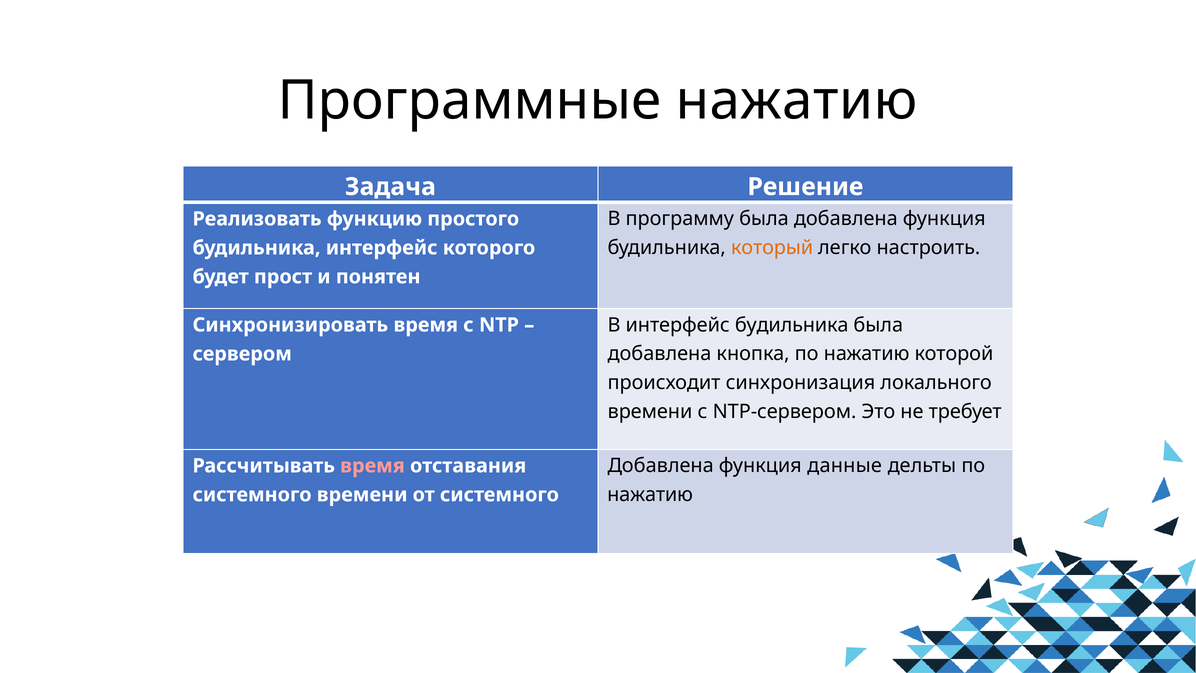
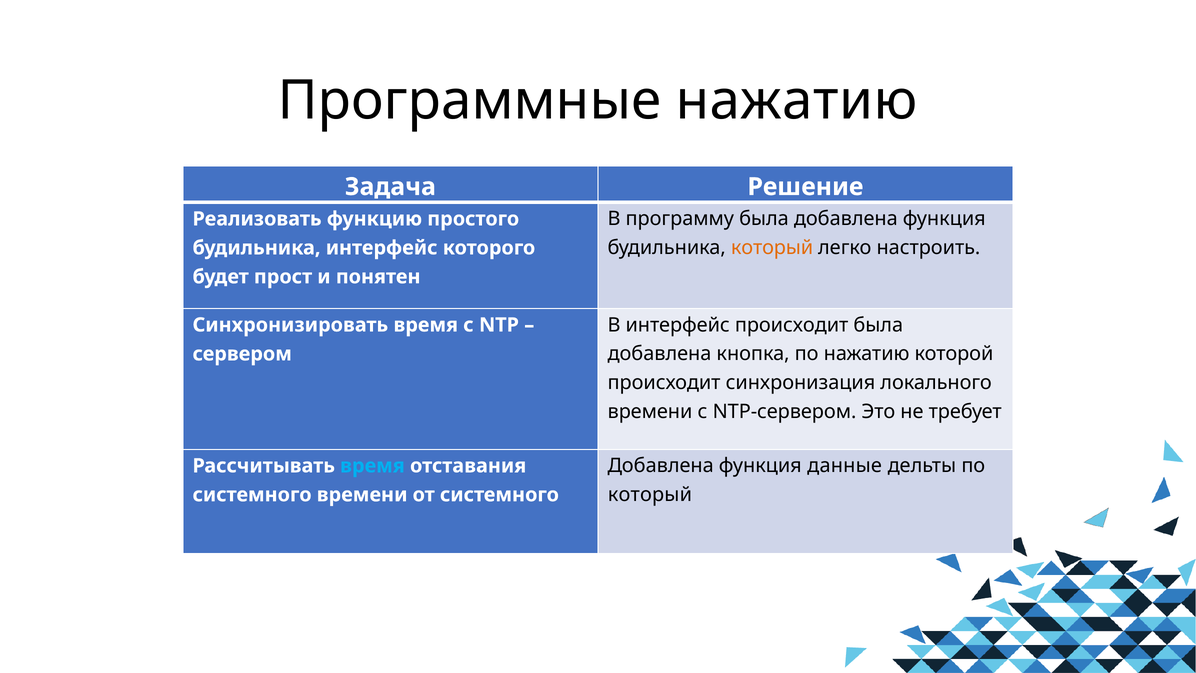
интерфейс будильника: будильника -> происходит (792, 325)
время colour: pink -> light blue (372, 466)
нажатию: нажатию -> который (650, 495)
